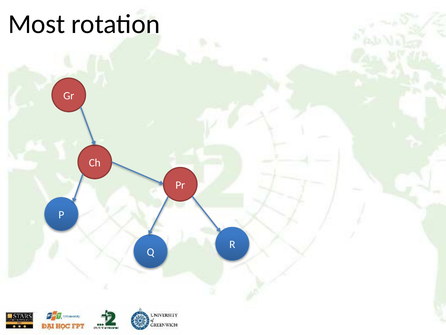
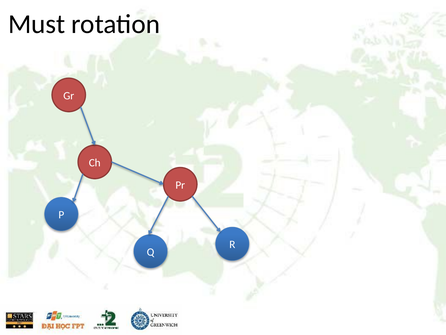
Most: Most -> Must (37, 24)
